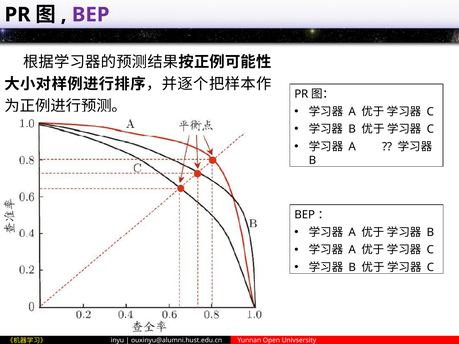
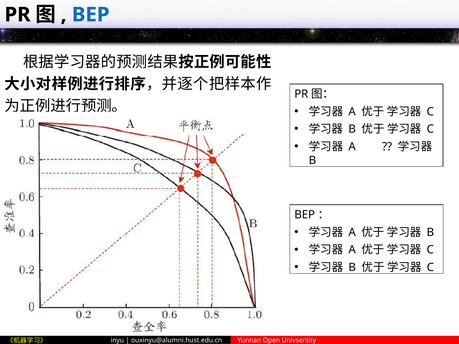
BEP colour: purple -> blue (91, 15)
